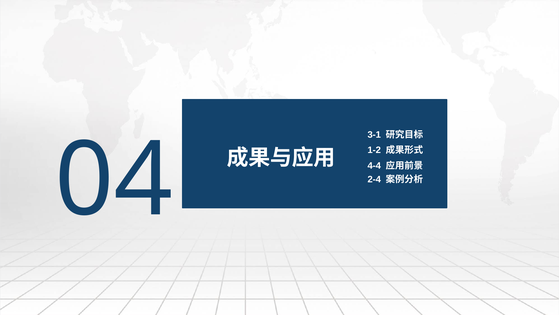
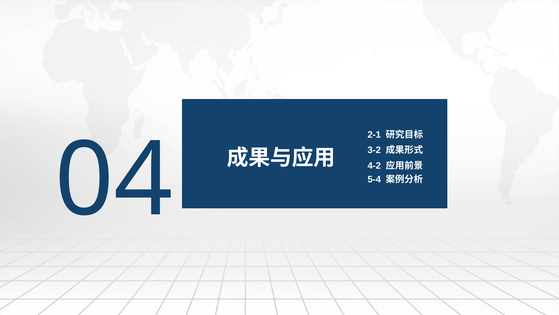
3-1: 3-1 -> 2-1 (374, 135)
1-2: 1-2 -> 3-2 (374, 150)
4-4: 4-4 -> 4-2 (374, 165)
2-4: 2-4 -> 5-4 (374, 179)
